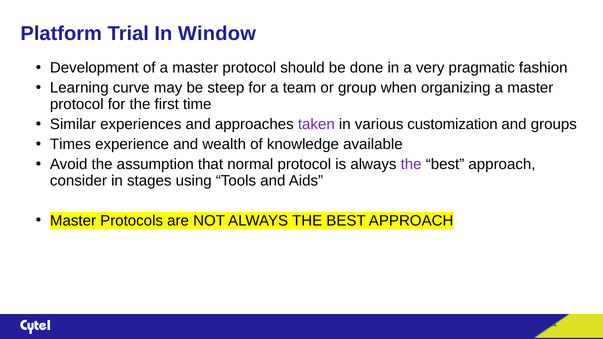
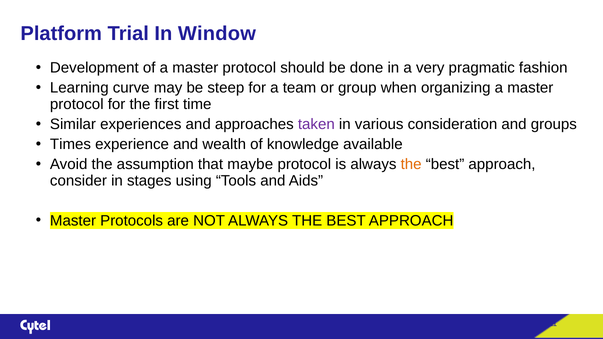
customization: customization -> consideration (452, 124)
normal: normal -> maybe (250, 164)
the colour: purple -> orange (411, 164)
